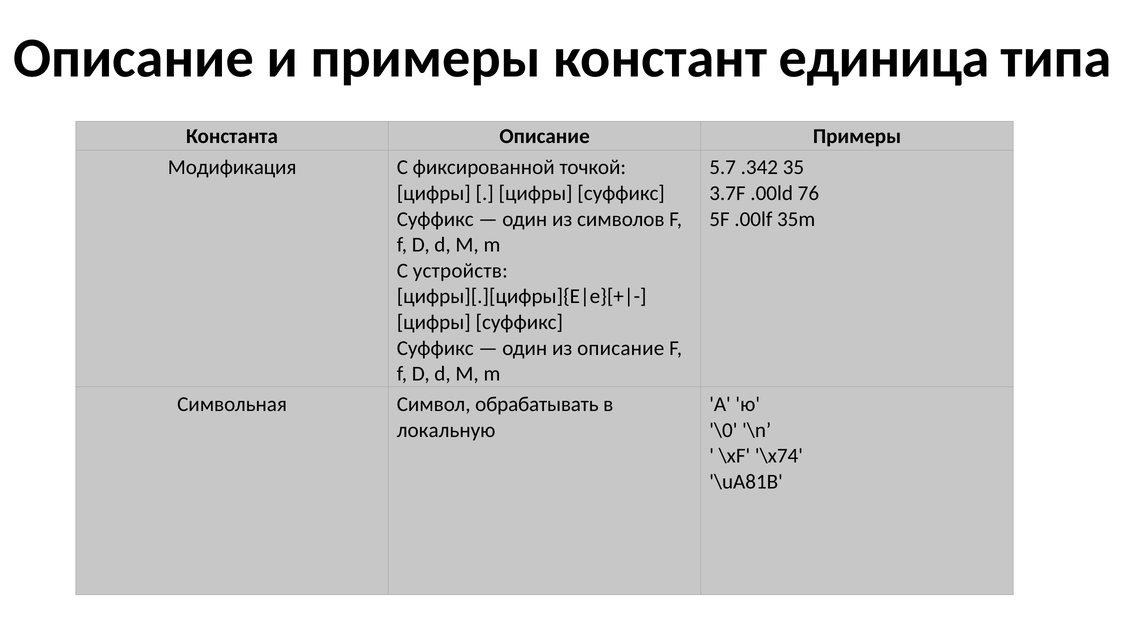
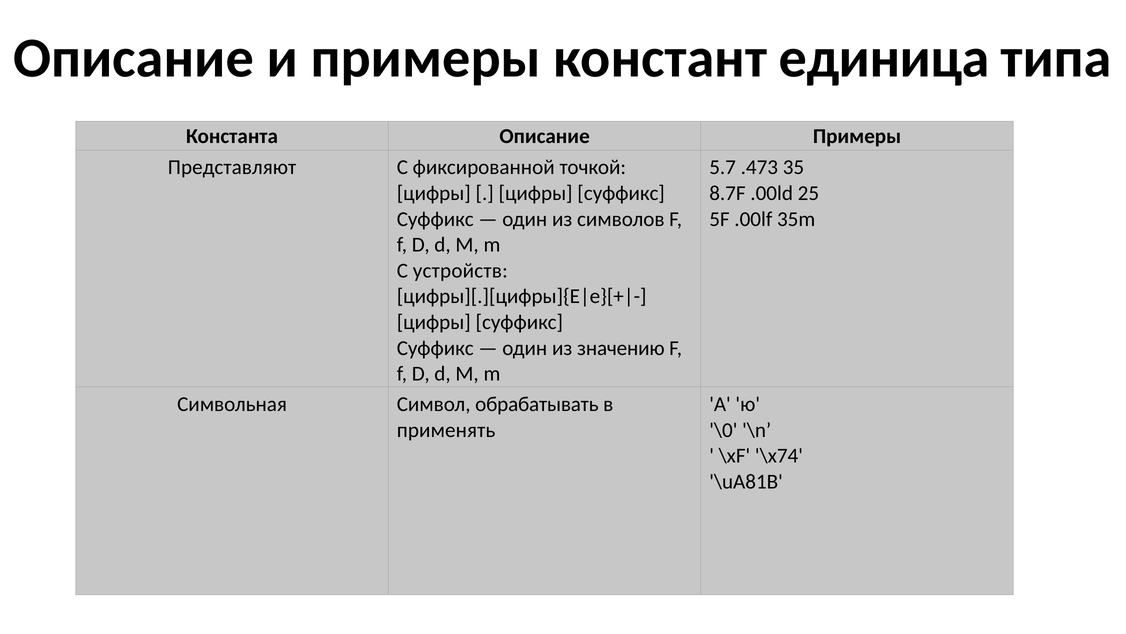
Модификация: Модификация -> Представляют (232, 167)
.342: .342 -> .473 (759, 167)
3.7F: 3.7F -> 8.7F (727, 193)
76: 76 -> 25 (808, 193)
из описание: описание -> значению (621, 348)
локальную: локальную -> применять (446, 430)
